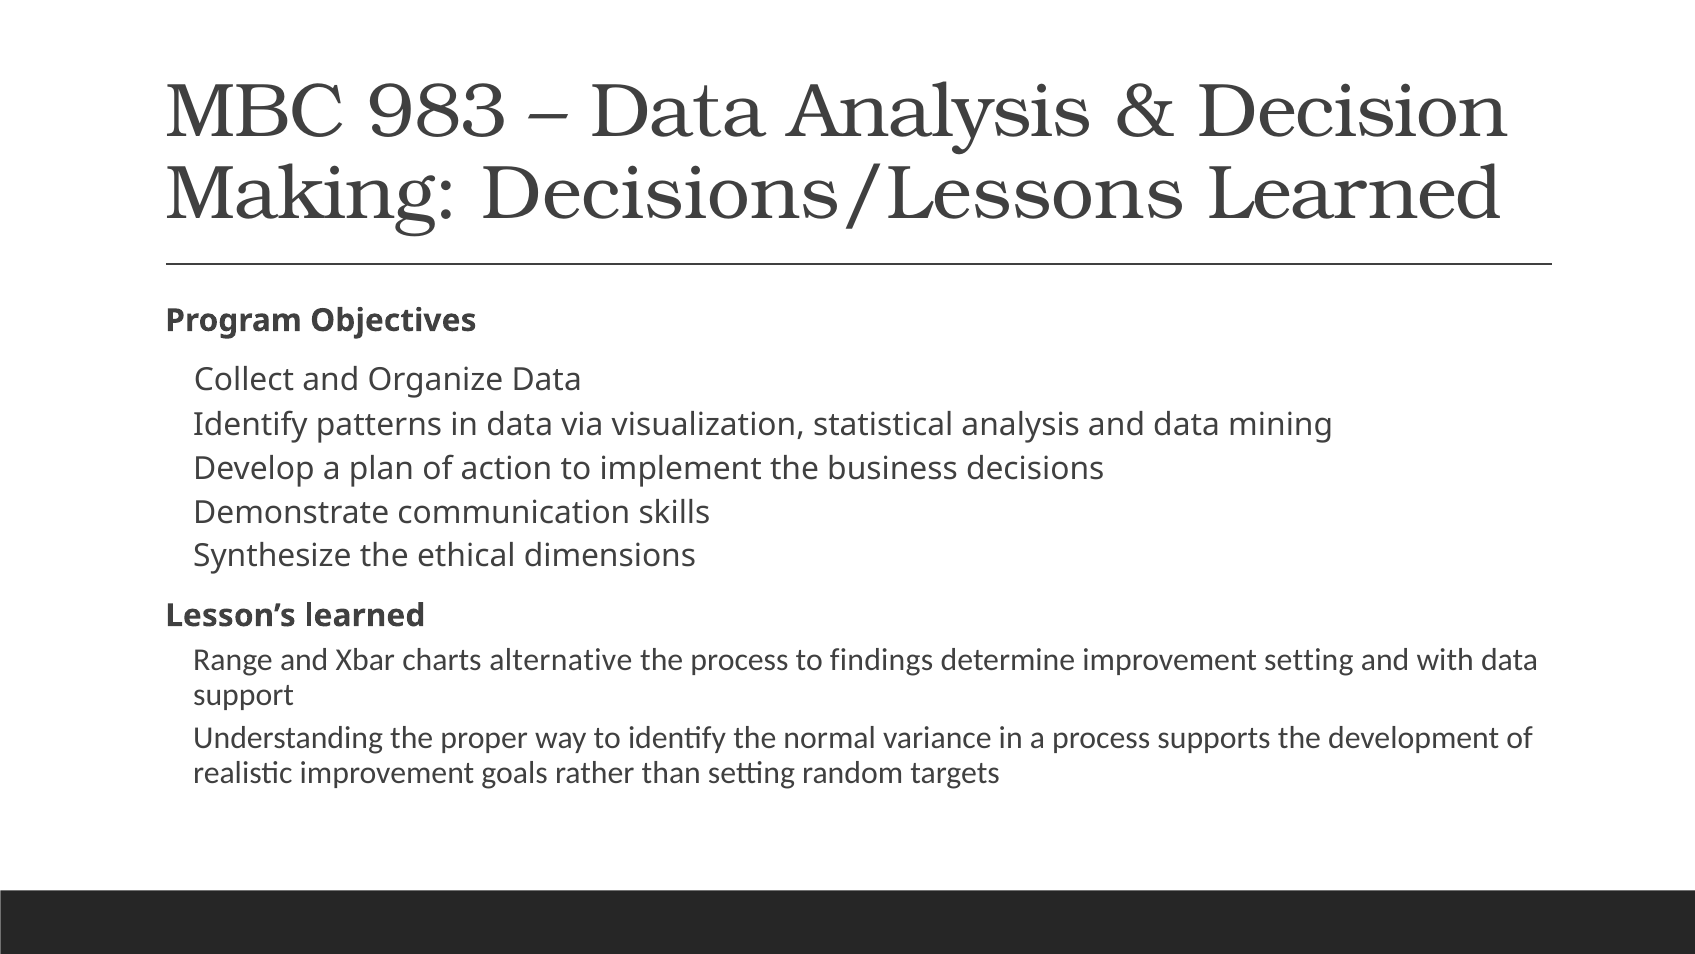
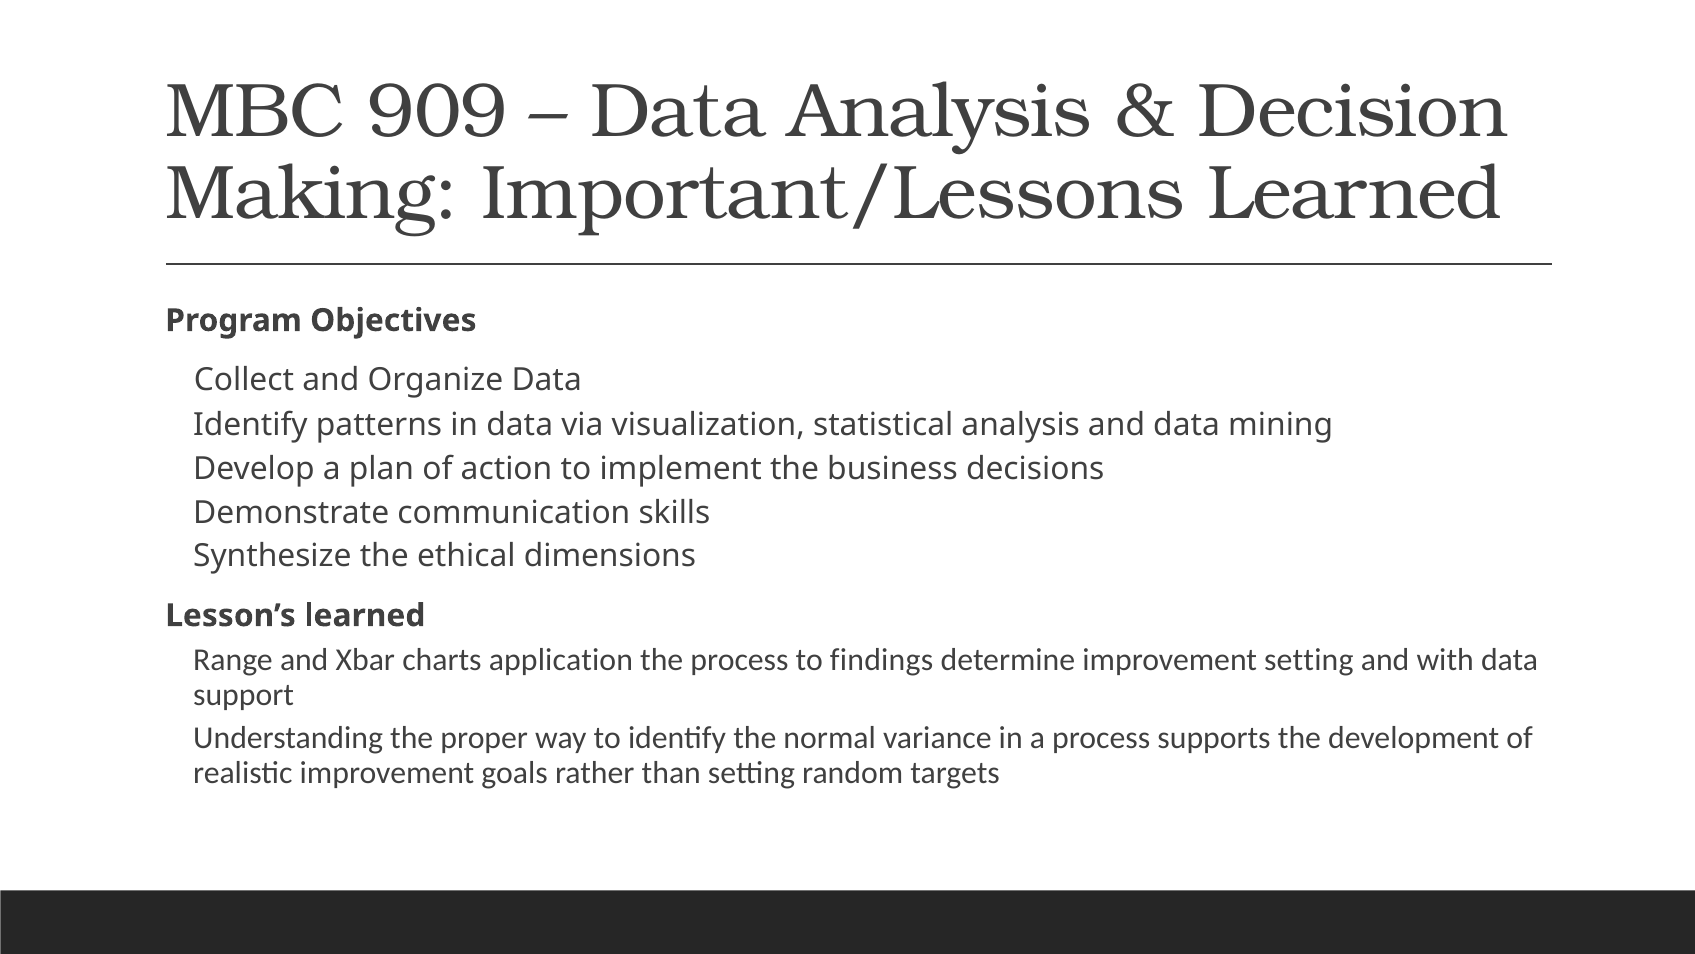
983: 983 -> 909 (438, 112)
Decisions/Lessons: Decisions/Lessons -> Important/Lessons (833, 194)
alternative: alternative -> application (561, 660)
